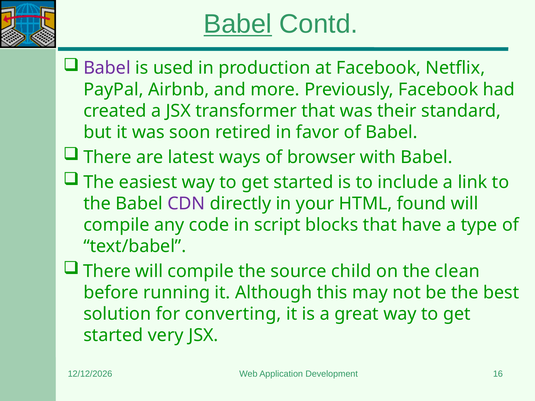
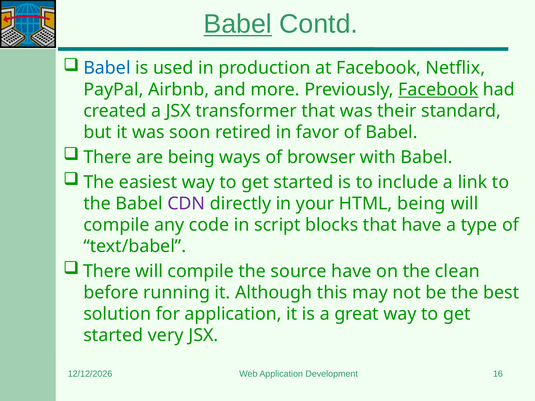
Babel colour: purple -> blue (107, 68)
Facebook underline: none -> present (438, 90)
are latest: latest -> being (191, 157)
HTML found: found -> being (421, 204)
source child: child -> have (351, 271)
for converting: converting -> application (233, 314)
